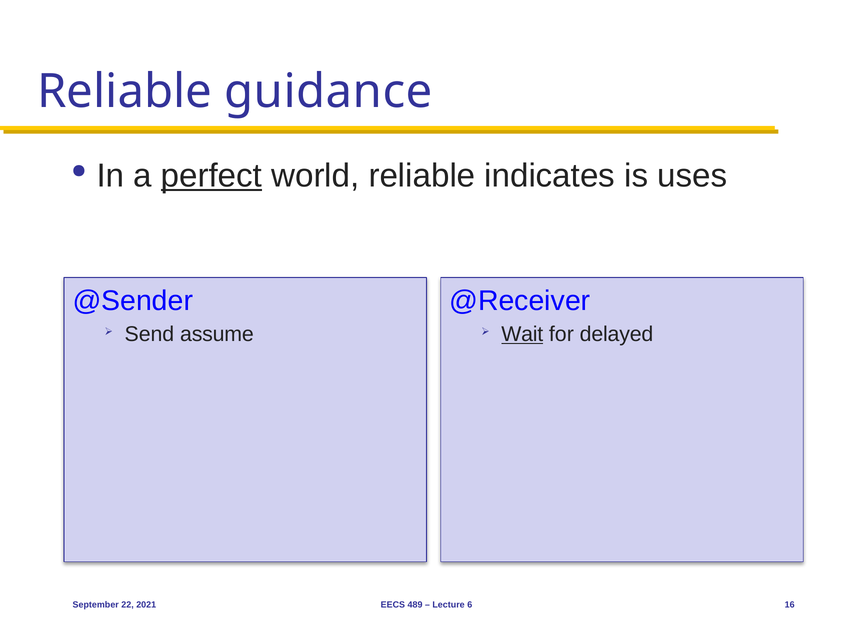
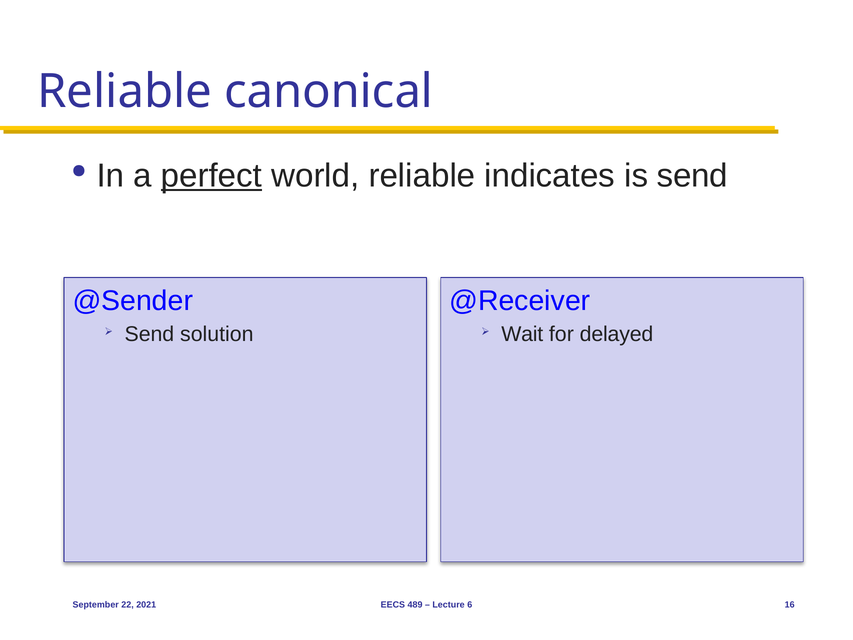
guidance: guidance -> canonical (329, 91)
is uses: uses -> send (692, 176)
assume: assume -> solution (217, 334)
Wait underline: present -> none (522, 334)
